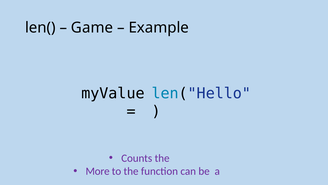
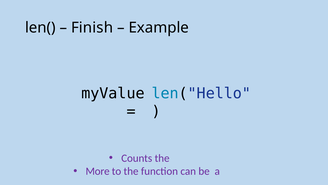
Game: Game -> Finish (92, 28)
